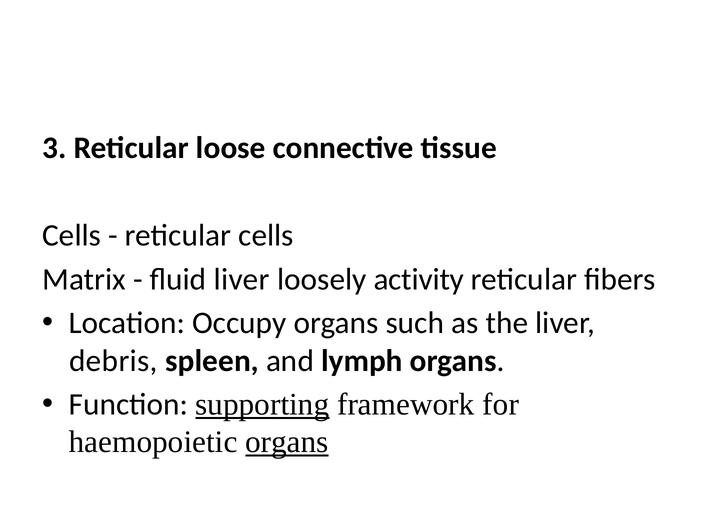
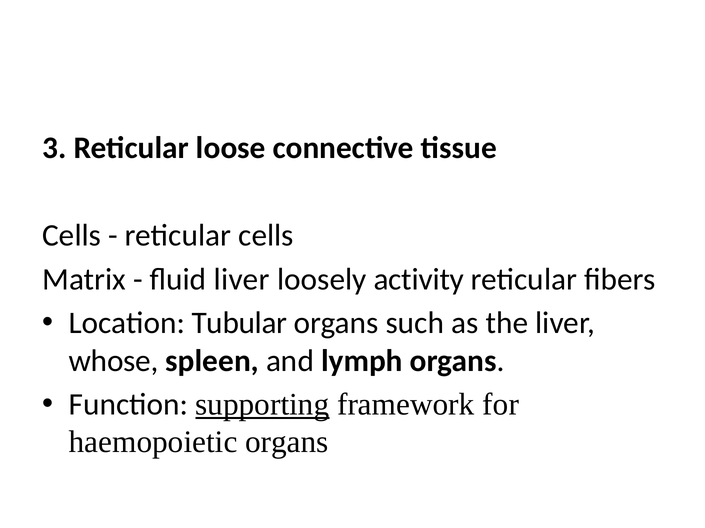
Occupy: Occupy -> Tubular (239, 324)
debris: debris -> whose (114, 361)
organs underline: present -> none (287, 443)
